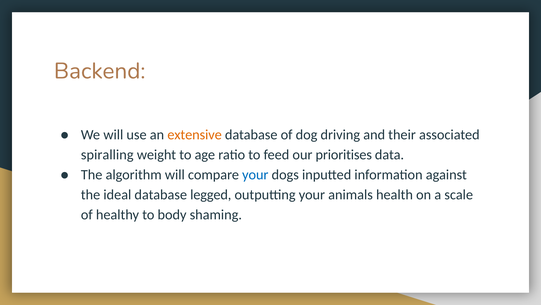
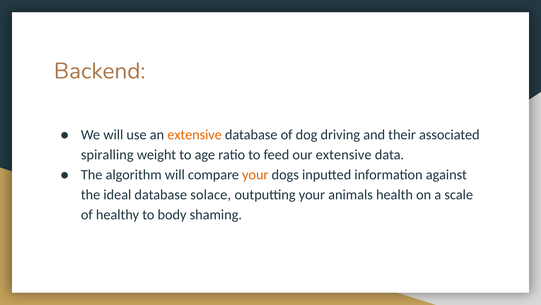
our prioritises: prioritises -> extensive (344, 154)
your colour: blue -> orange (255, 174)
legged: legged -> solace (211, 194)
